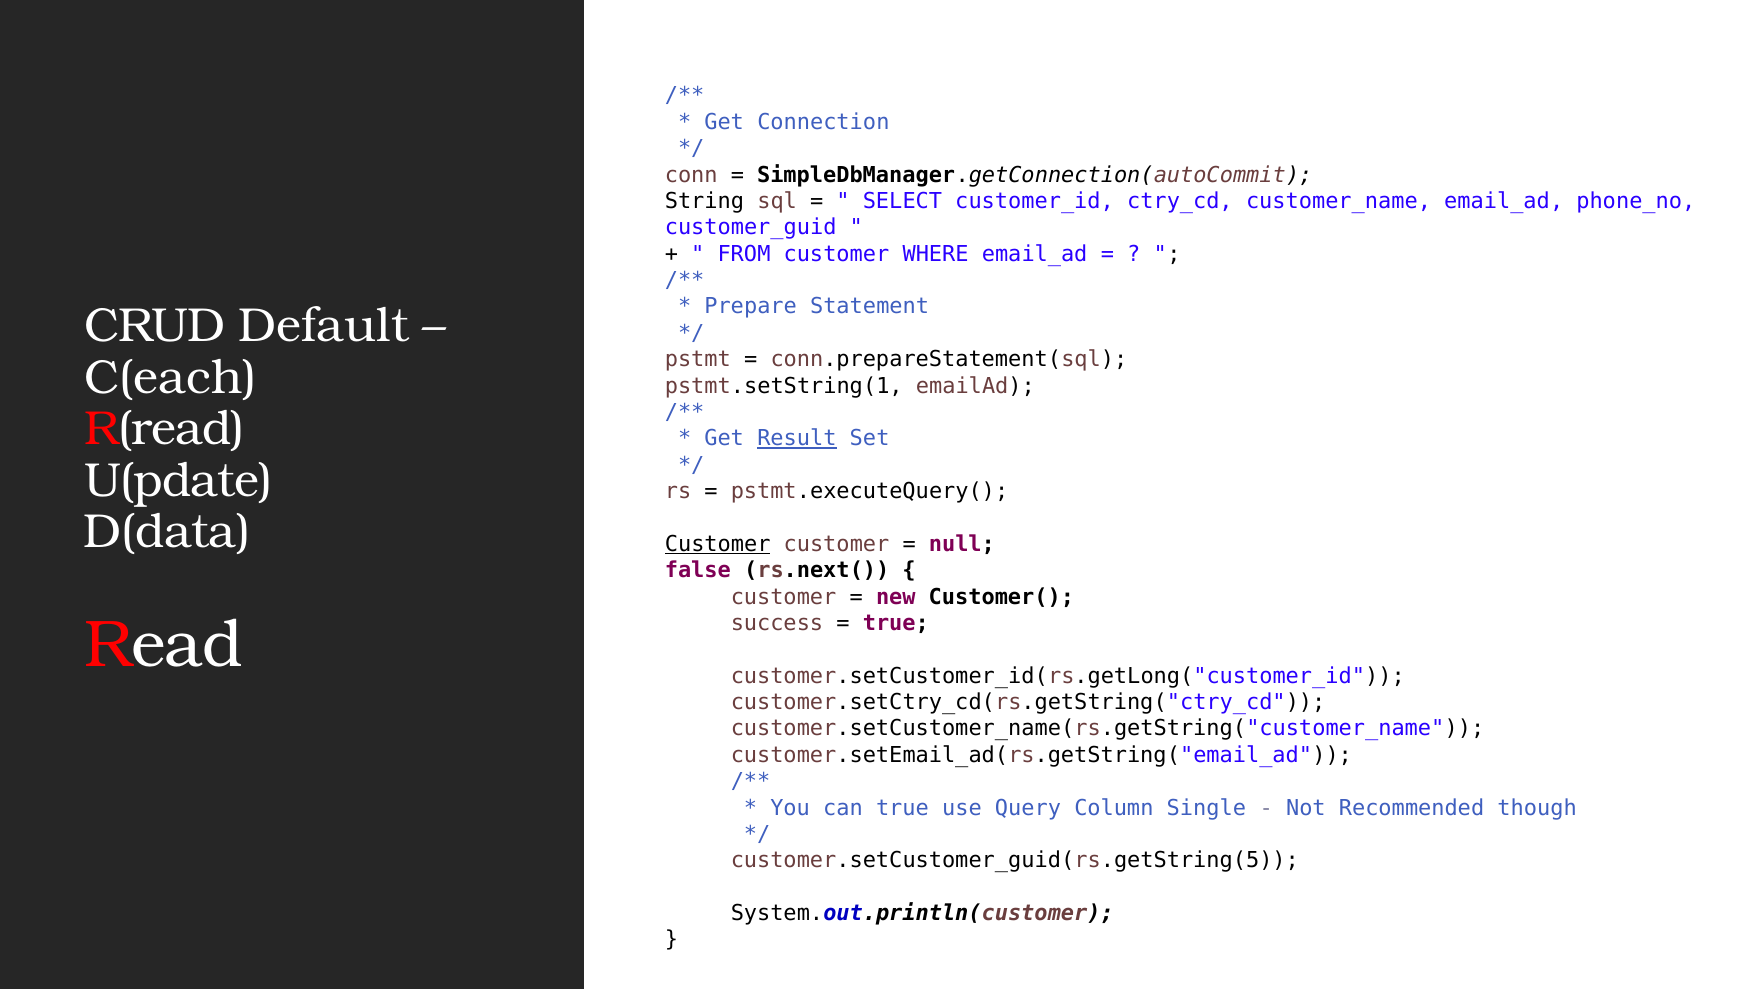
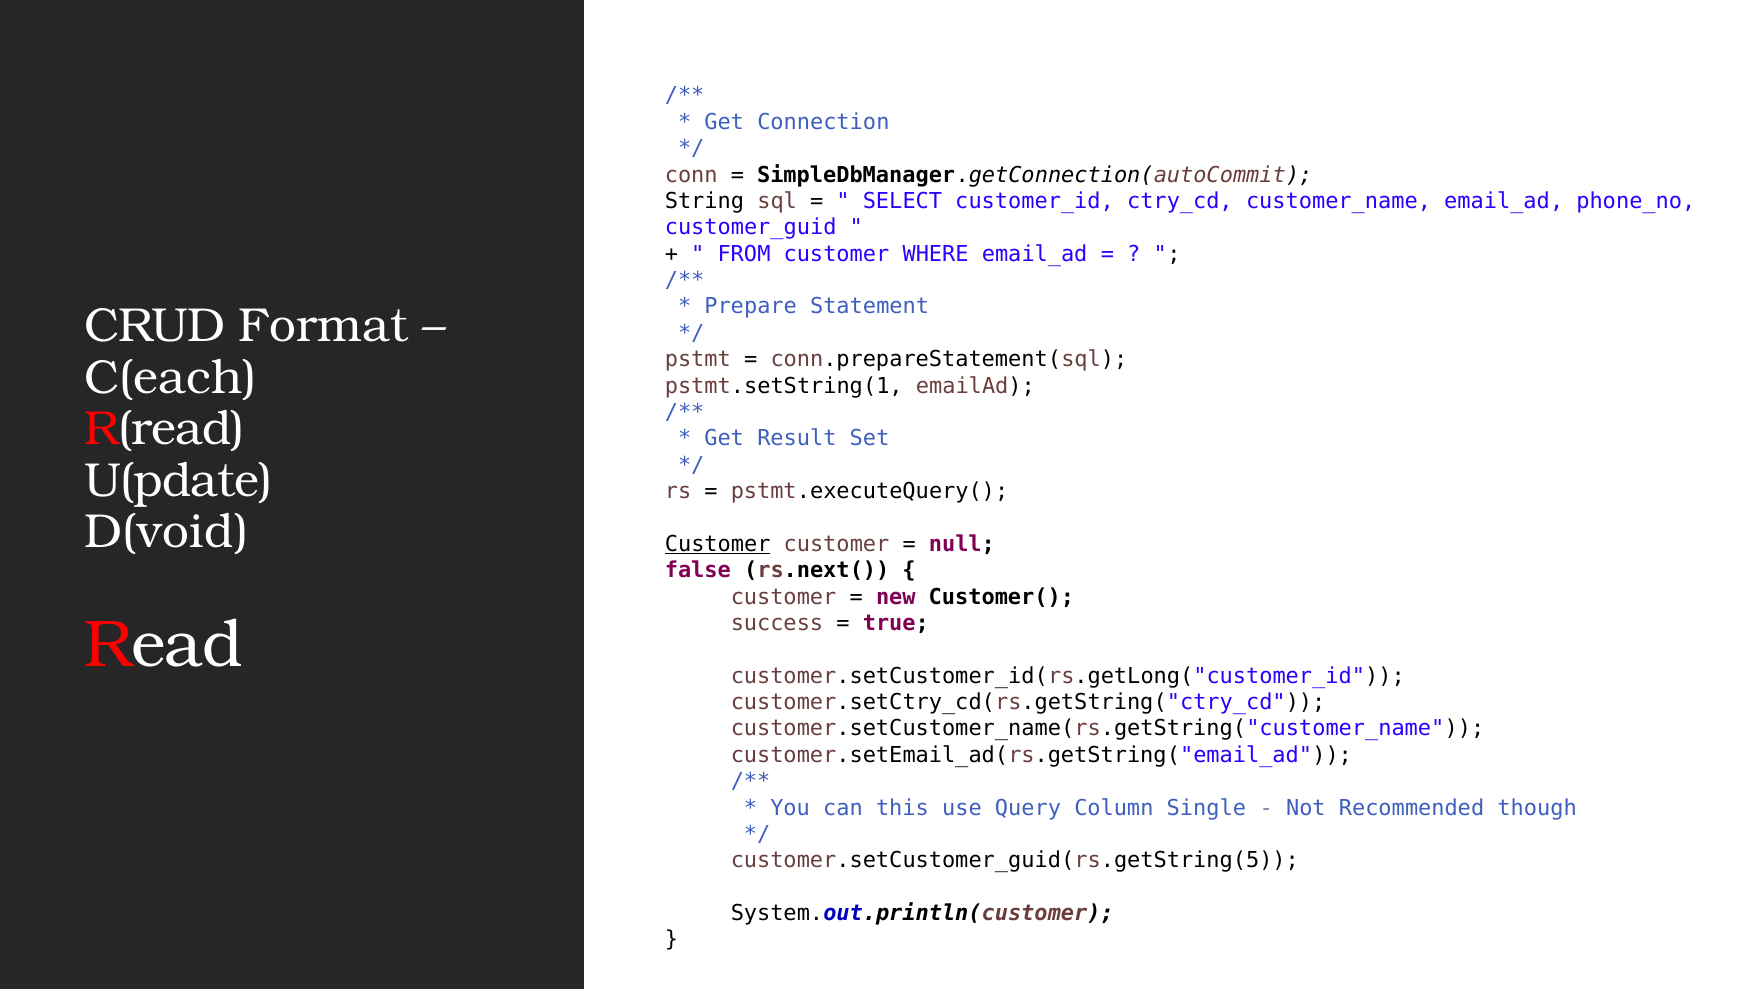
Default: Default -> Format (324, 326)
Result underline: present -> none (797, 438)
D(data: D(data -> D(void (167, 532)
can true: true -> this (902, 808)
